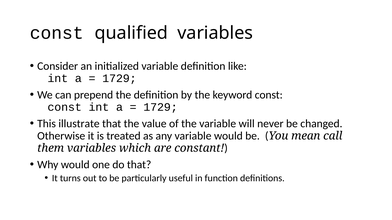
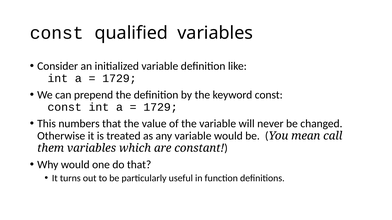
illustrate: illustrate -> numbers (79, 124)
